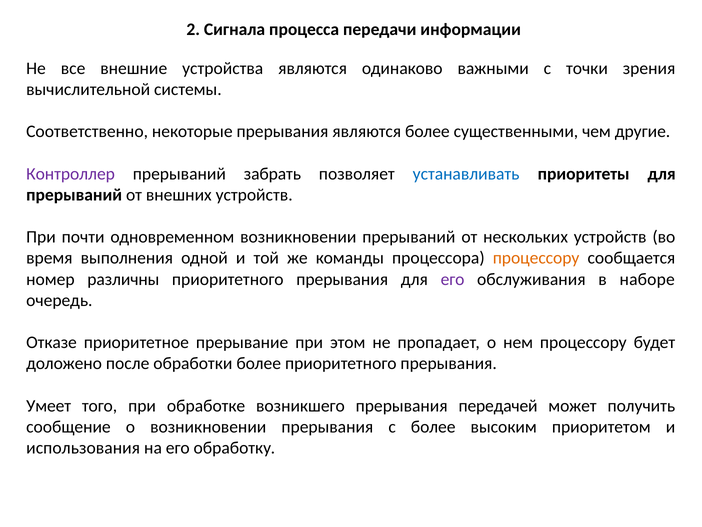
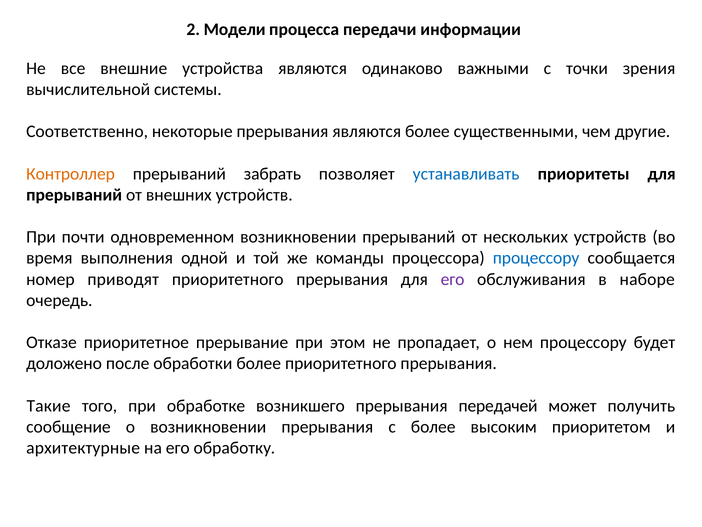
Сигнала: Сигнала -> Модели (235, 30)
Контроллер colour: purple -> orange (71, 174)
процессору colour: orange -> blue (536, 258)
различны: различны -> приводят (123, 279)
Умеет: Умеет -> Такие (49, 405)
использования: использования -> архитектурные (83, 447)
